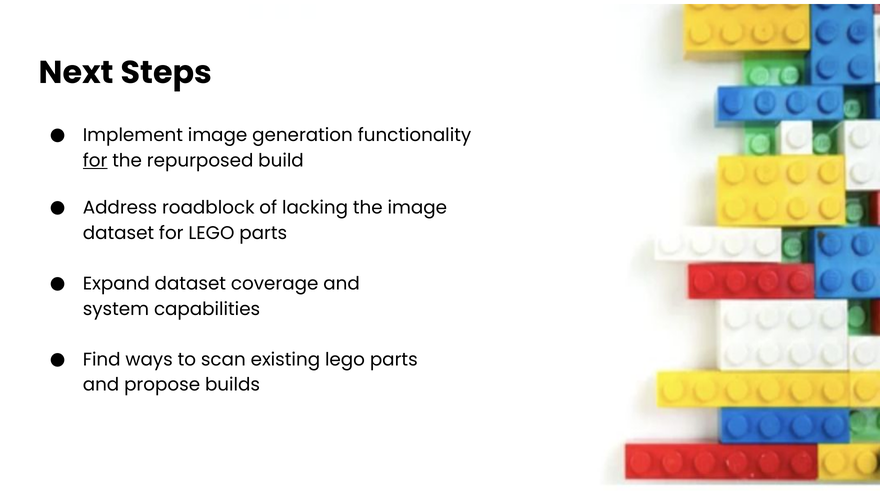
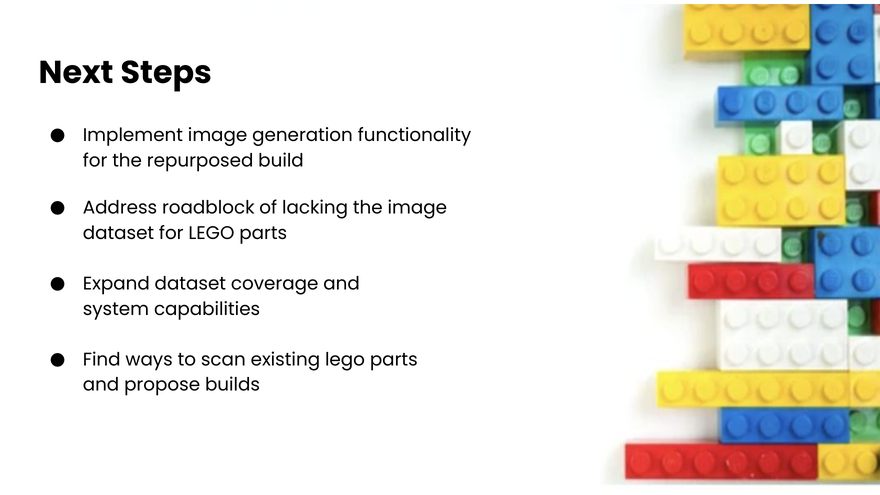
for underline: present -> none (95, 161)
